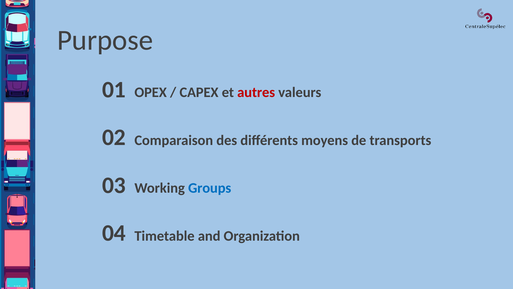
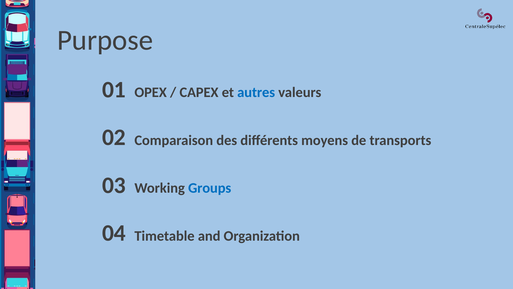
autres colour: red -> blue (256, 92)
